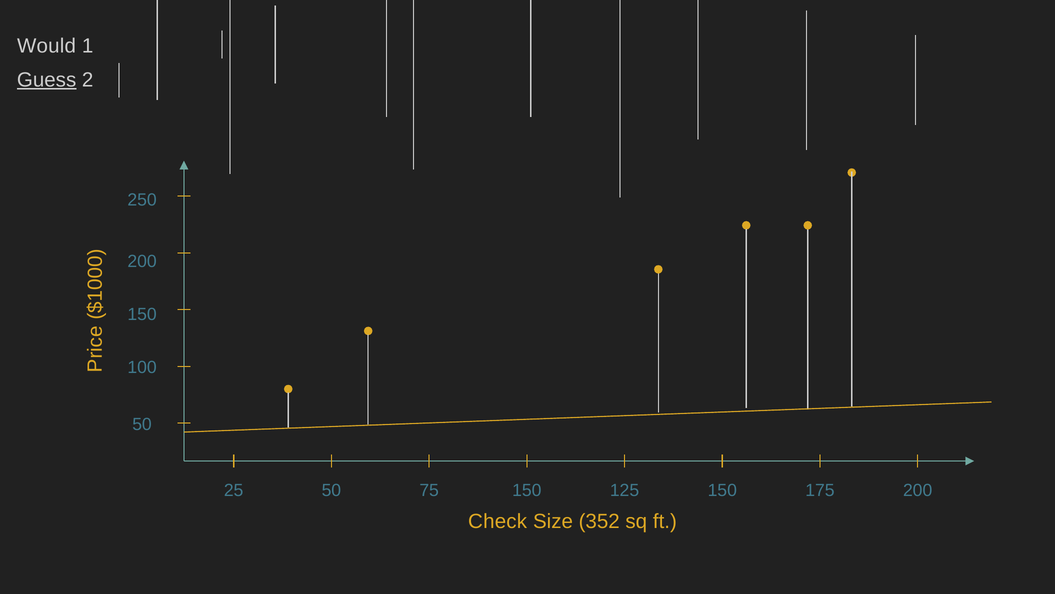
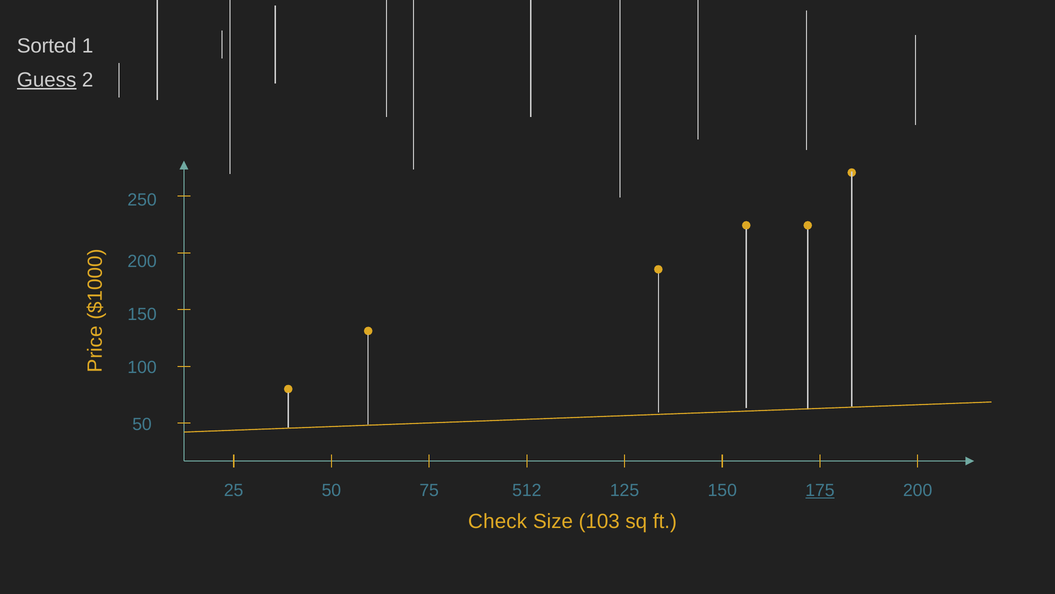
Would: Would -> Sorted (47, 46)
75 150: 150 -> 512 (527, 490)
175 underline: none -> present (820, 490)
352: 352 -> 103 (599, 521)
